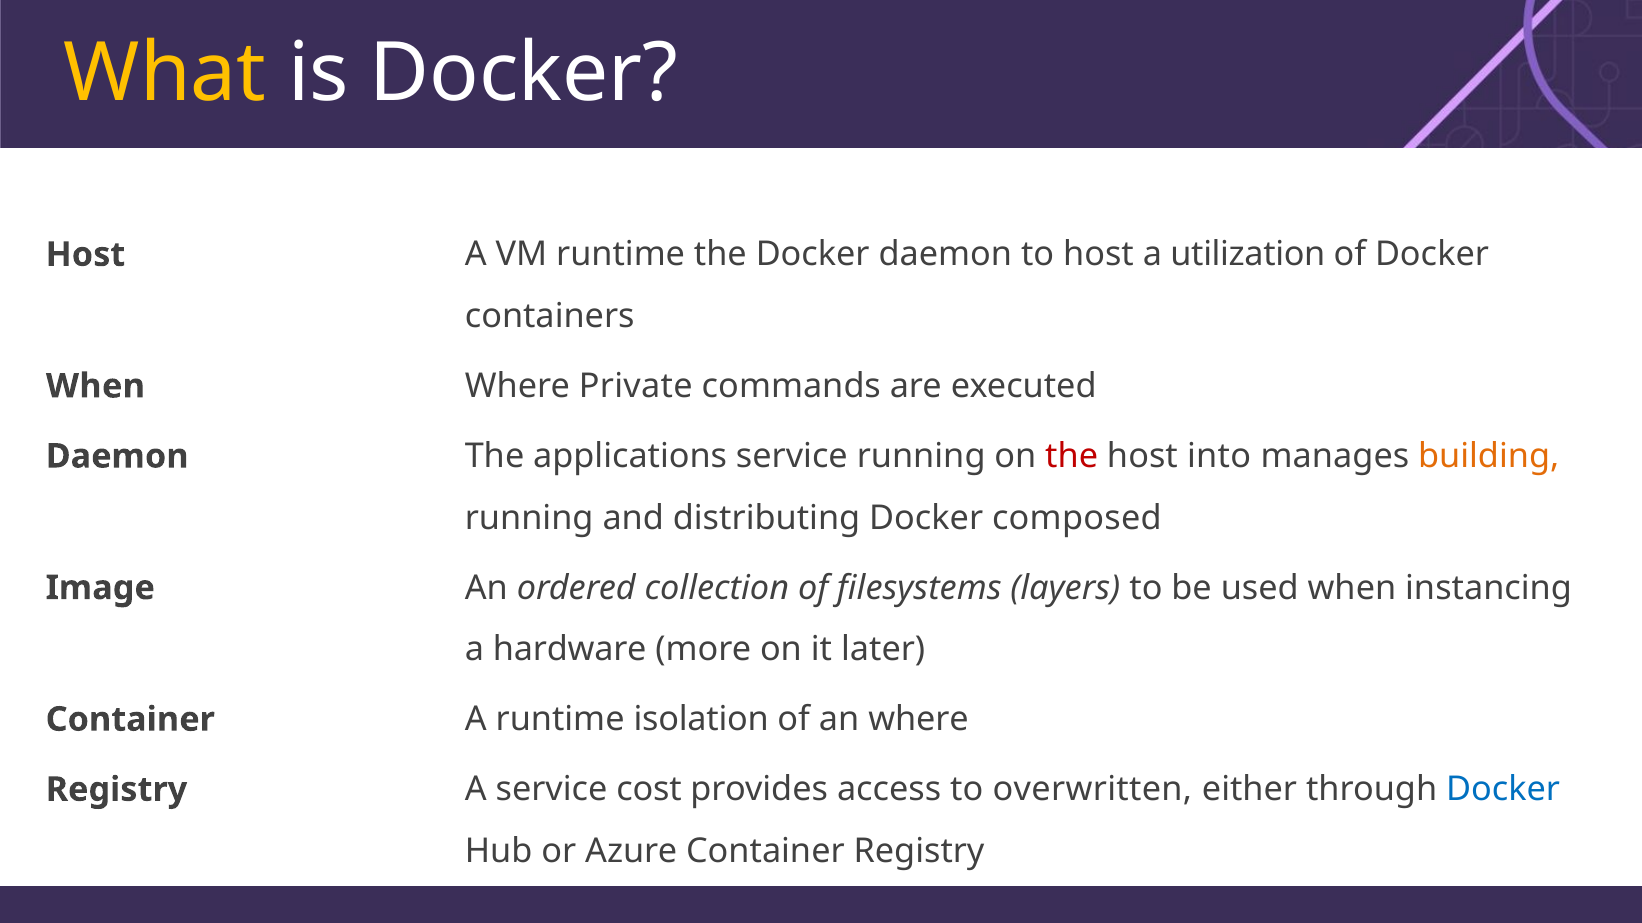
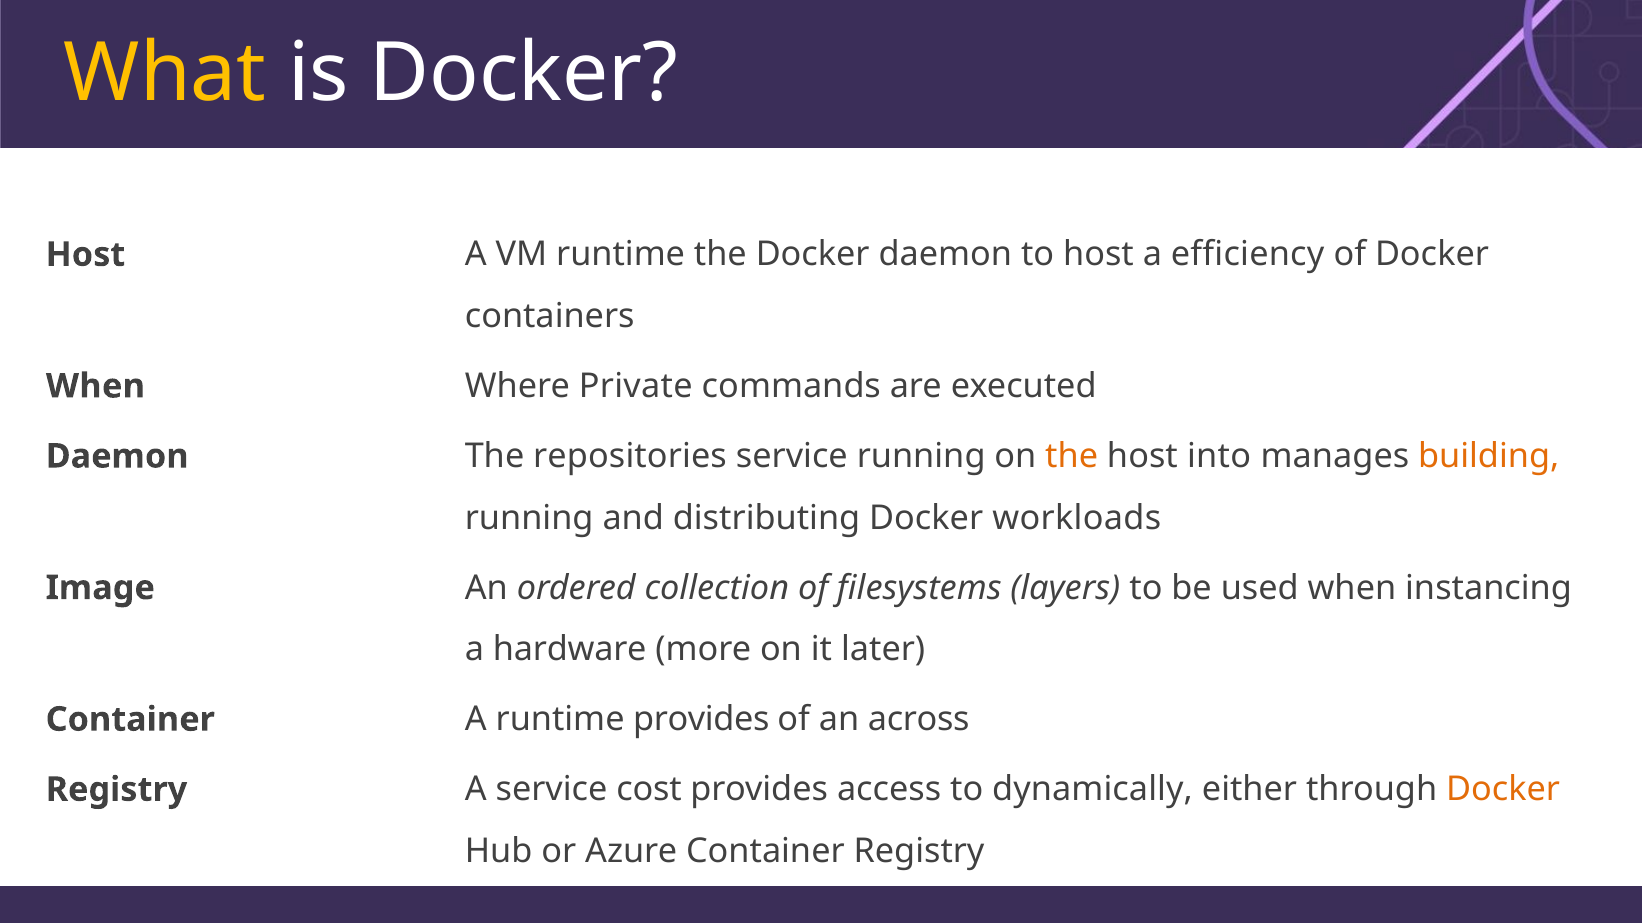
utilization: utilization -> efficiency (1248, 255)
applications: applications -> repositories (630, 457)
the colour: red -> orange (1072, 457)
composed: composed -> workloads (1077, 518)
runtime isolation: isolation -> provides (701, 720)
an where: where -> across (919, 720)
overwritten: overwritten -> dynamically (1093, 790)
Docker colour: blue -> orange (1503, 790)
